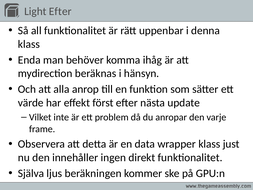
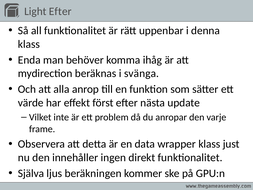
hänsyn: hänsyn -> svänga (141, 73)
